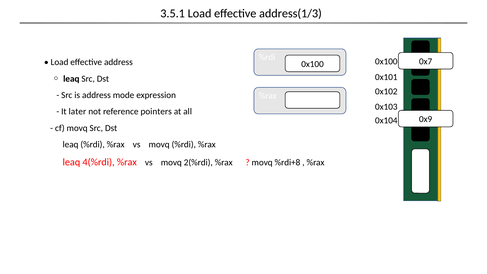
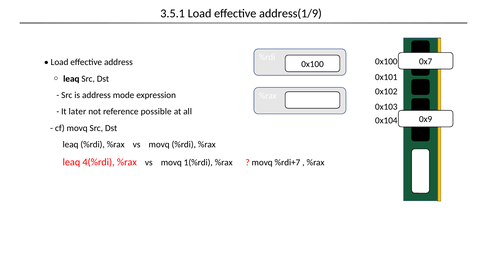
address(1/3: address(1/3 -> address(1/9 (290, 14)
pointers: pointers -> possible (156, 112)
2(%rdi: 2(%rdi -> 1(%rdi (198, 162)
%rdi+8: %rdi+8 -> %rdi+7 (287, 162)
